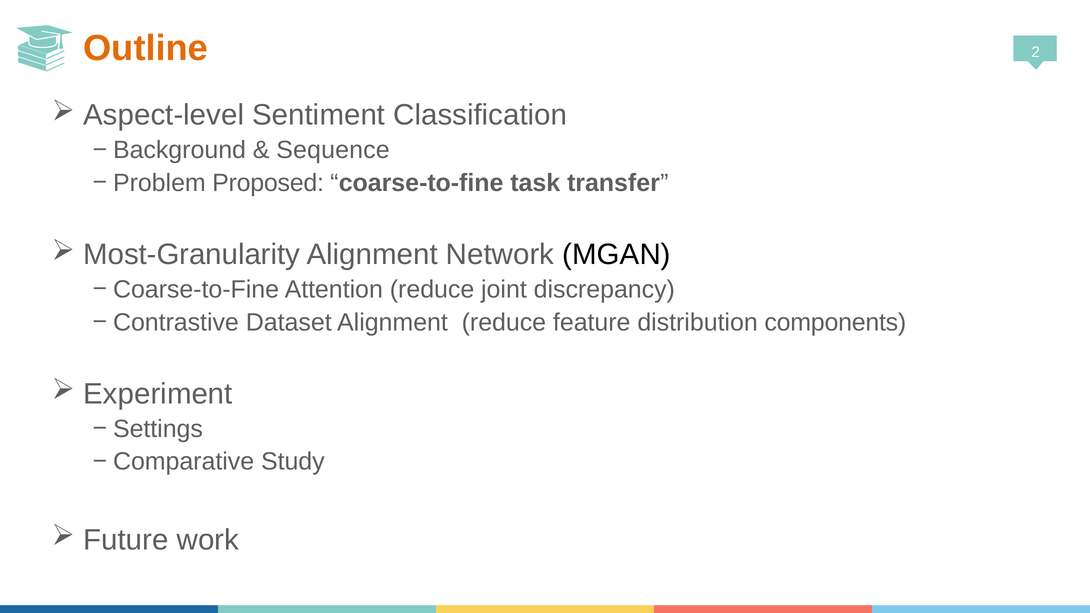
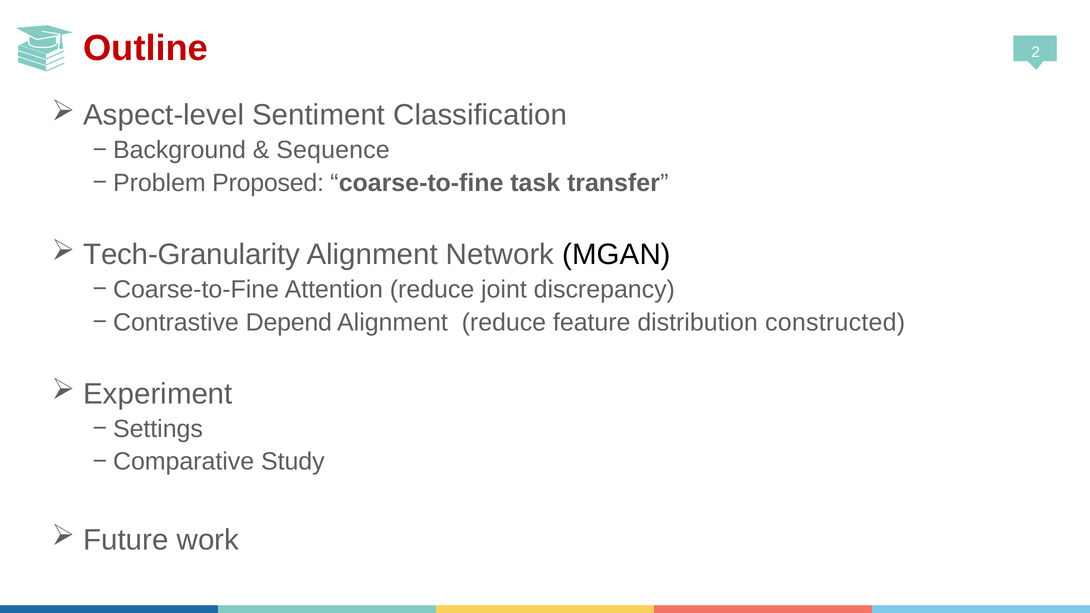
Outline colour: orange -> red (146, 48)
Most-Granularity: Most-Granularity -> Tech-Granularity (192, 255)
Dataset: Dataset -> Depend (289, 322)
components: components -> constructed (835, 322)
